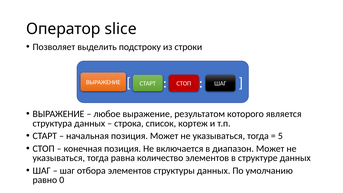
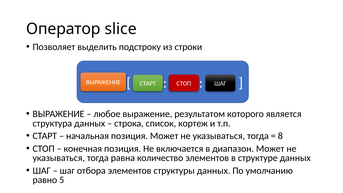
5: 5 -> 8 (280, 136)
0: 0 -> 5 (62, 180)
